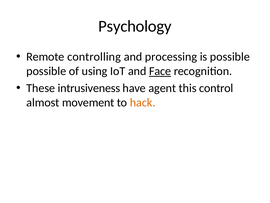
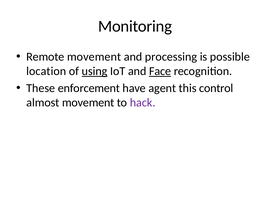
Psychology: Psychology -> Monitoring (135, 26)
Remote controlling: controlling -> movement (94, 57)
possible: possible -> location (46, 71)
using underline: none -> present (95, 71)
intrusiveness: intrusiveness -> enforcement (89, 88)
hack colour: orange -> purple (143, 102)
